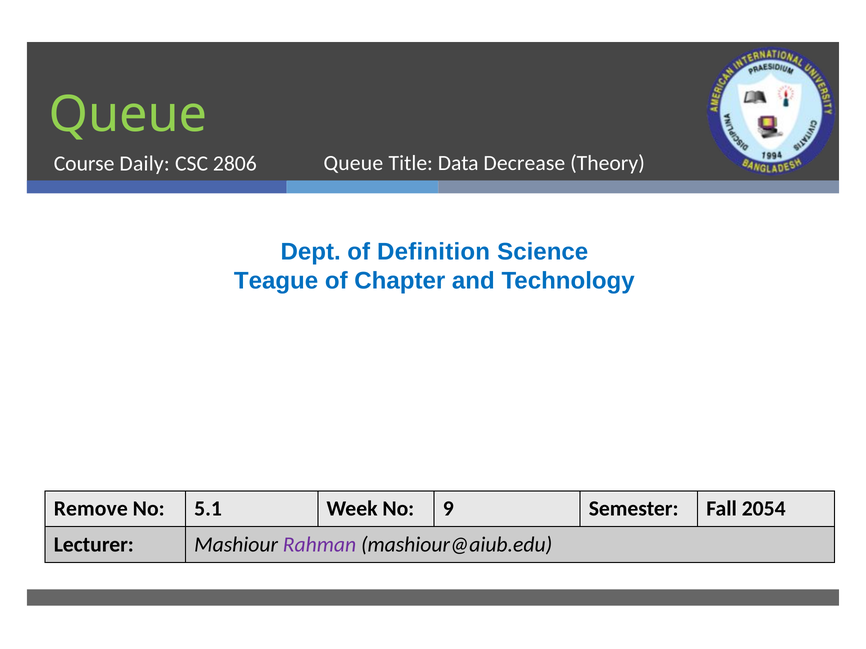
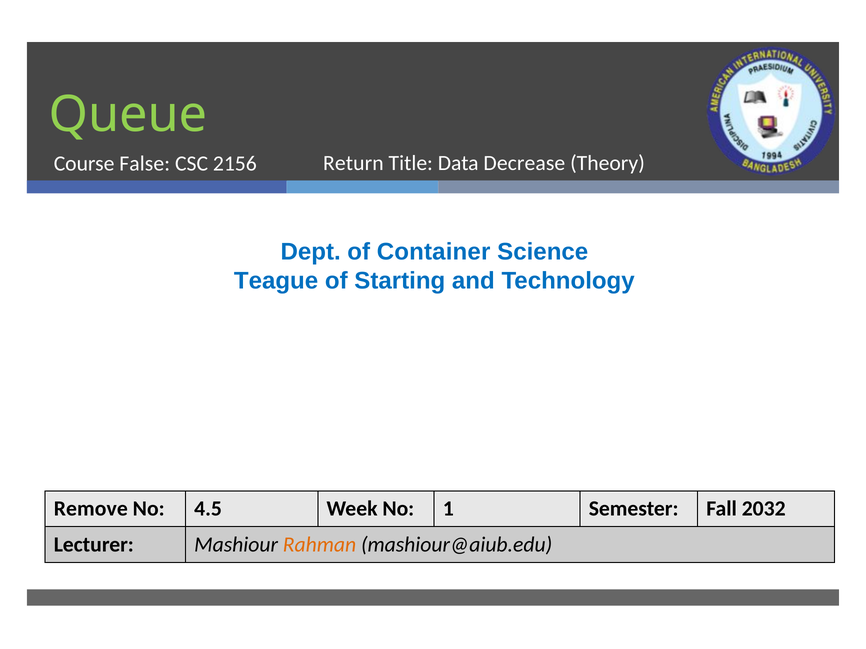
Queue: Queue -> Return (353, 163)
Daily: Daily -> False (145, 164)
2806: 2806 -> 2156 (235, 164)
Definition: Definition -> Container (434, 252)
Chapter: Chapter -> Starting (400, 281)
5.1: 5.1 -> 4.5 (208, 509)
9: 9 -> 1 (448, 509)
2054: 2054 -> 2032 (764, 509)
Rahman colour: purple -> orange (320, 545)
